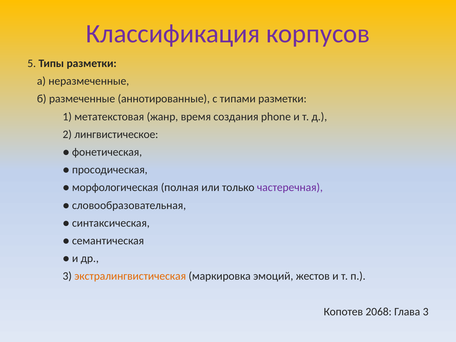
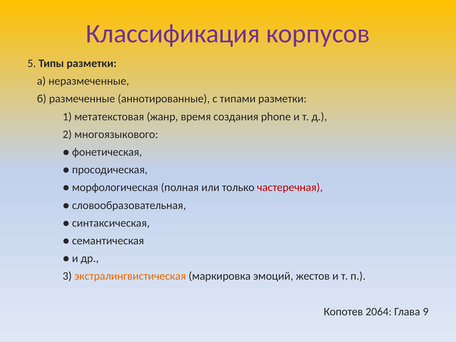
лингвистическое: лингвистическое -> многоязыкового (116, 134)
частеречная colour: purple -> red (290, 188)
2068: 2068 -> 2064 (379, 312)
Глава 3: 3 -> 9 (426, 312)
